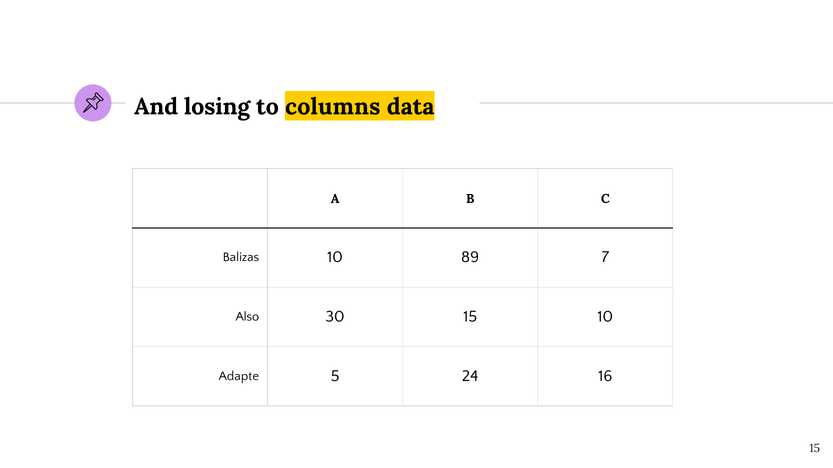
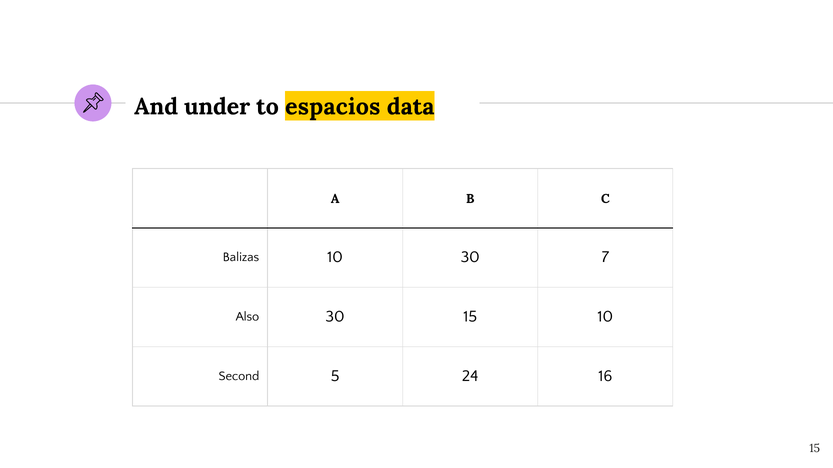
losing: losing -> under (217, 107)
columns: columns -> espacios (333, 107)
10 89: 89 -> 30 (470, 257)
Adapte: Adapte -> Second (239, 376)
